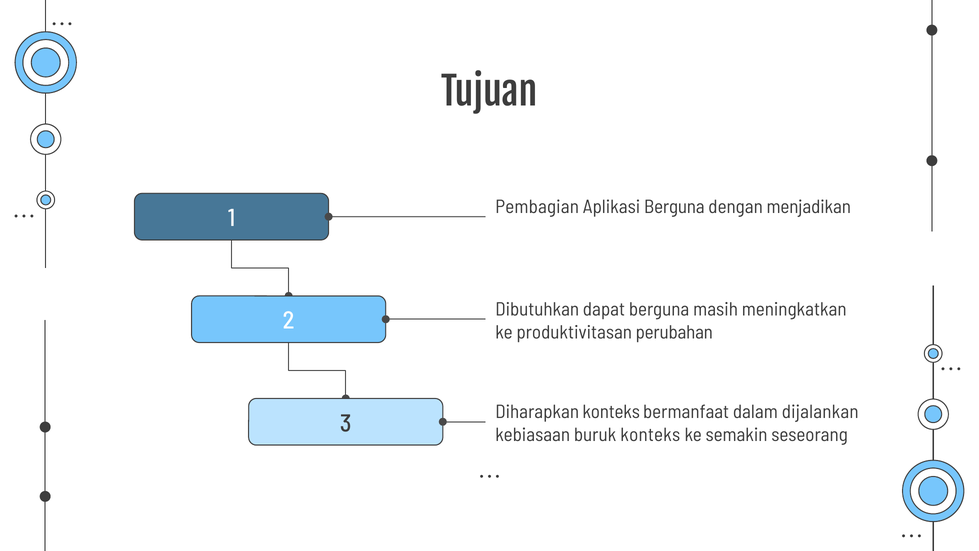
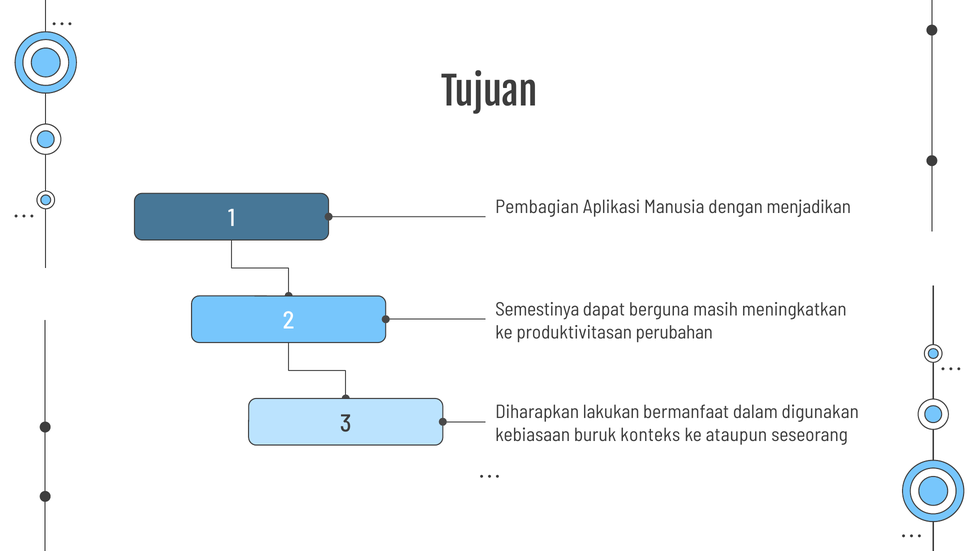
Aplikasi Berguna: Berguna -> Manusia (674, 207)
Dibutuhkan: Dibutuhkan -> Semestinya (537, 309)
Diharapkan konteks: konteks -> lakukan (611, 412)
dijalankan: dijalankan -> digunakan (820, 412)
semakin: semakin -> ataupun (736, 435)
